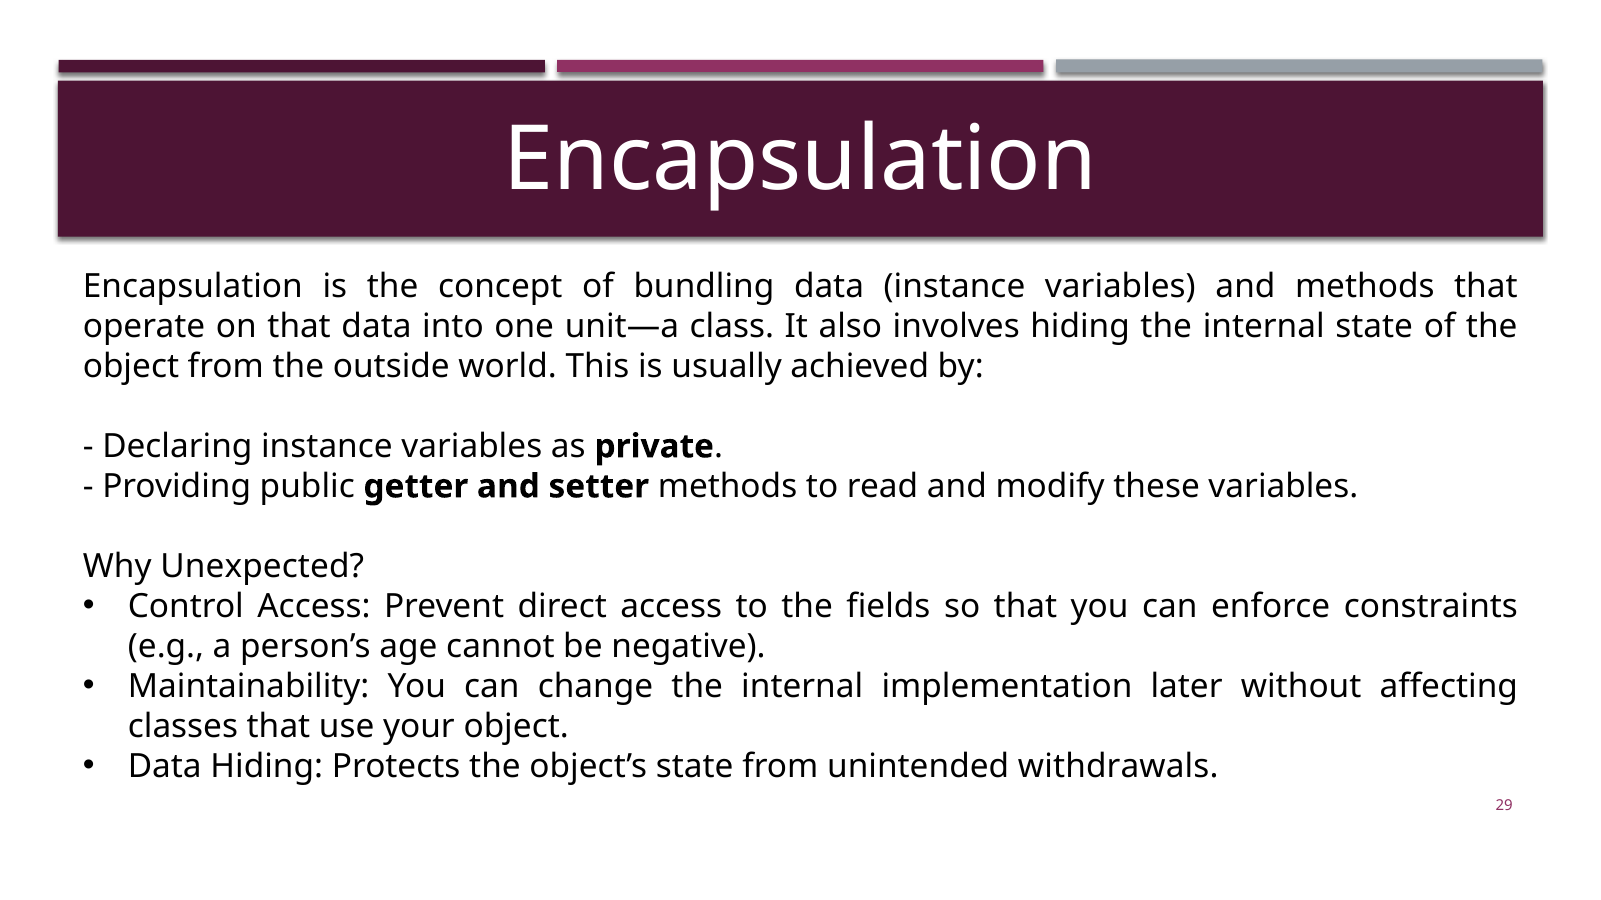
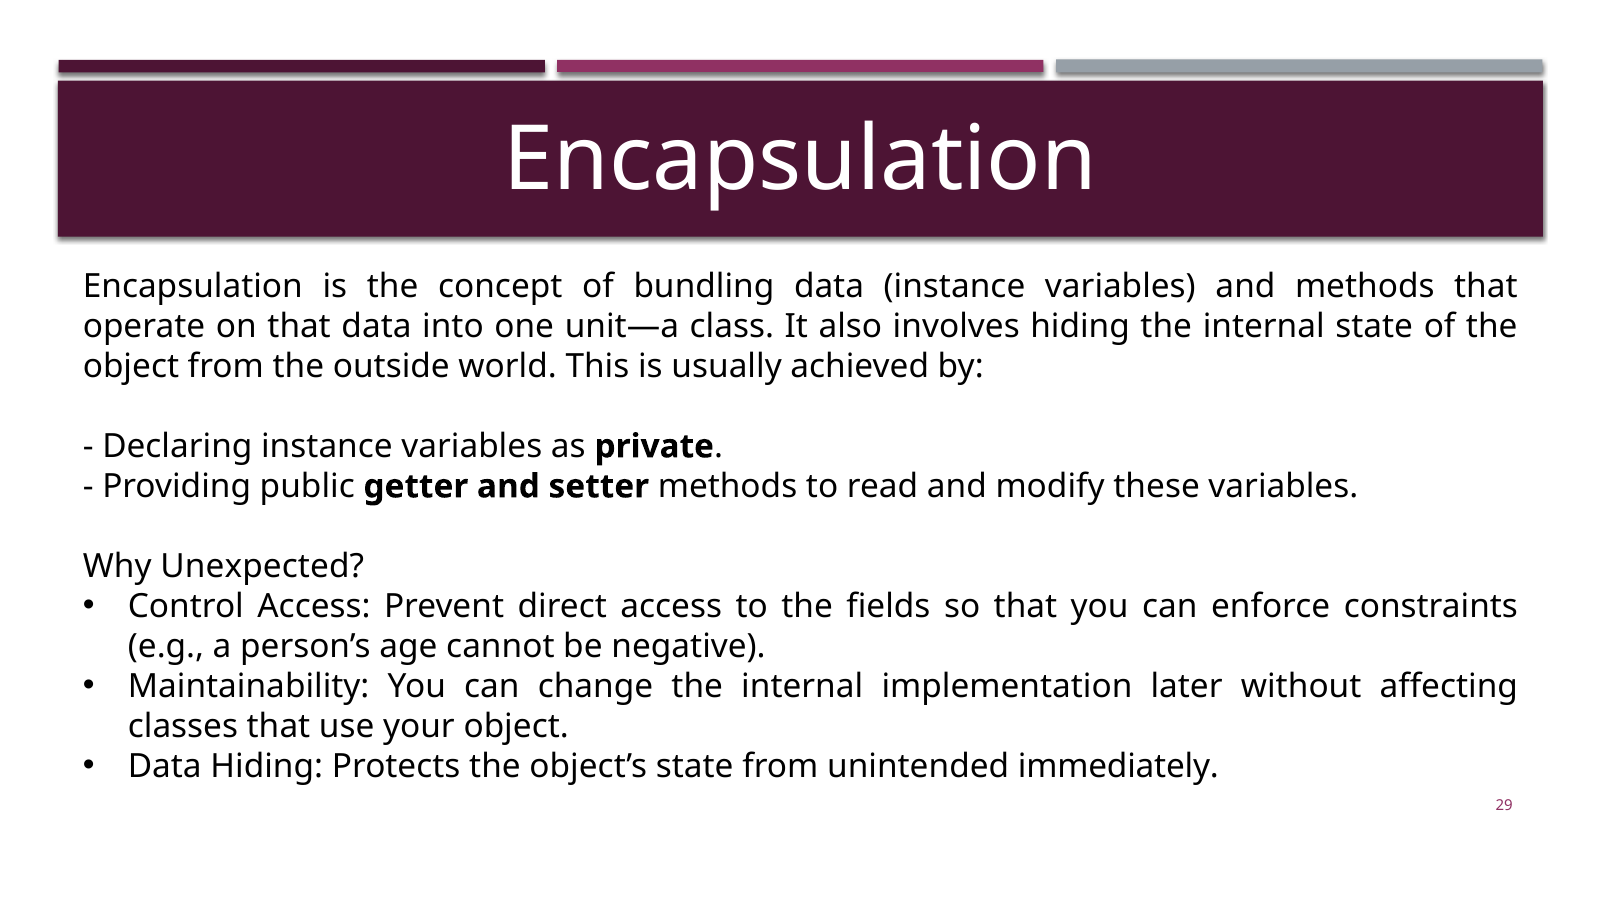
withdrawals: withdrawals -> immediately (1118, 767)
